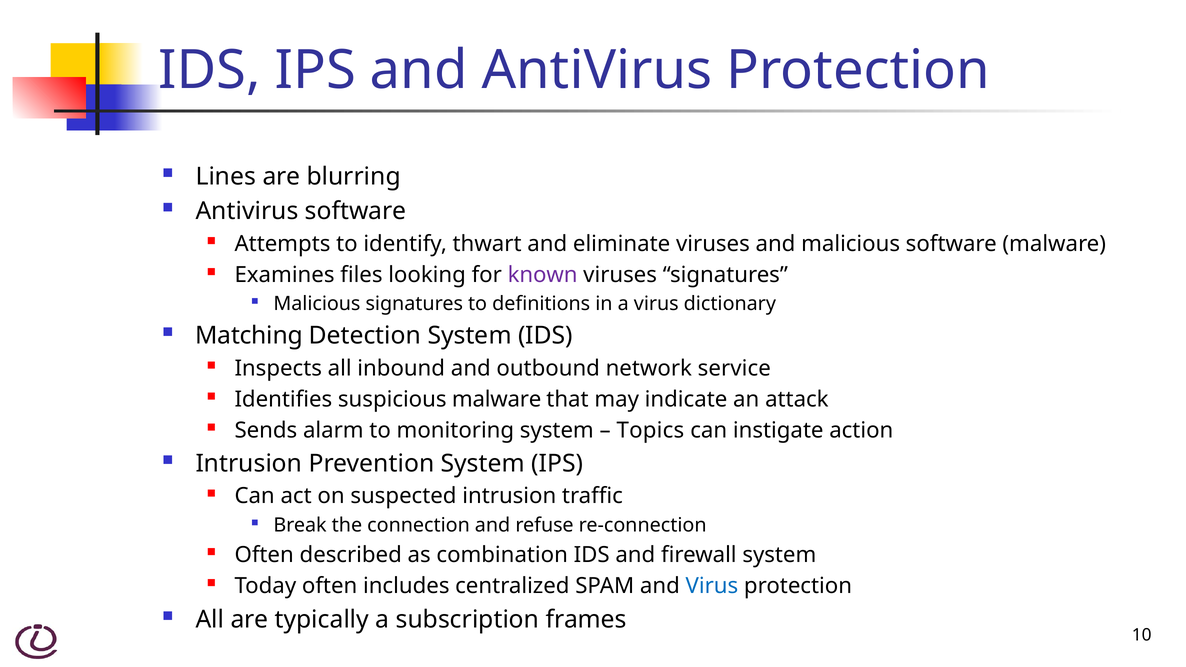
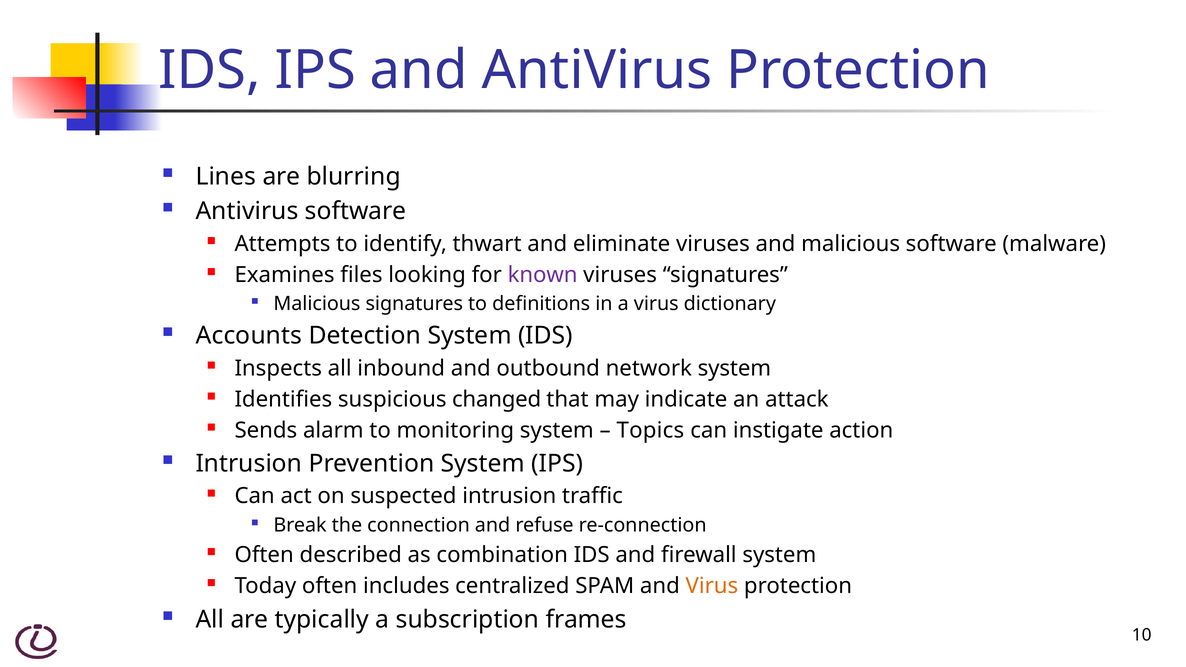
Matching: Matching -> Accounts (249, 336)
network service: service -> system (734, 368)
suspicious malware: malware -> changed (497, 399)
Virus colour: blue -> orange (712, 586)
